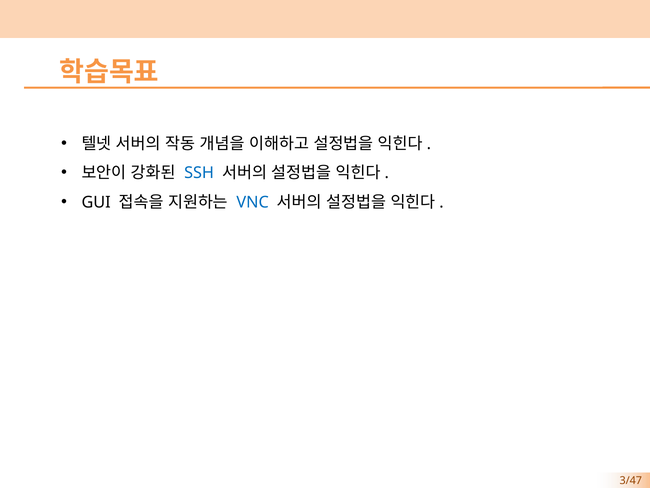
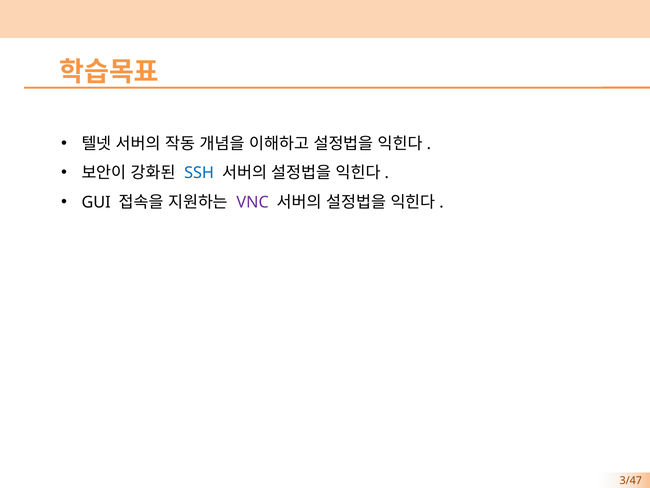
VNC colour: blue -> purple (253, 202)
